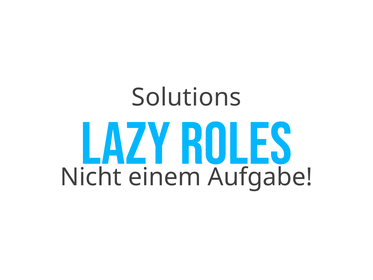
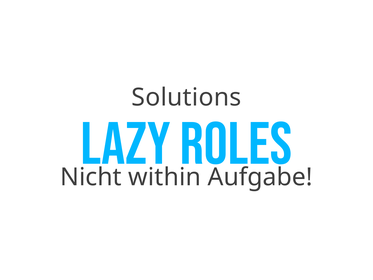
einem: einem -> within (165, 177)
